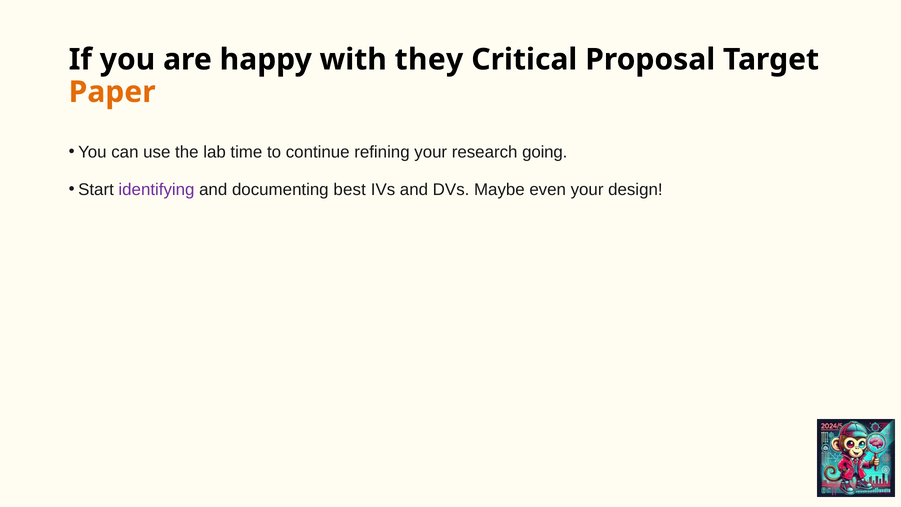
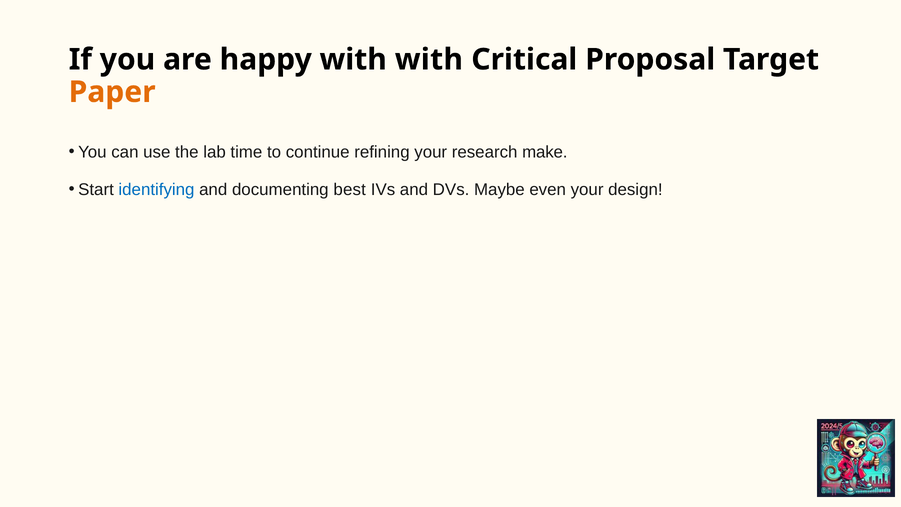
with they: they -> with (429, 60)
going: going -> make (545, 152)
identifying colour: purple -> blue (156, 189)
